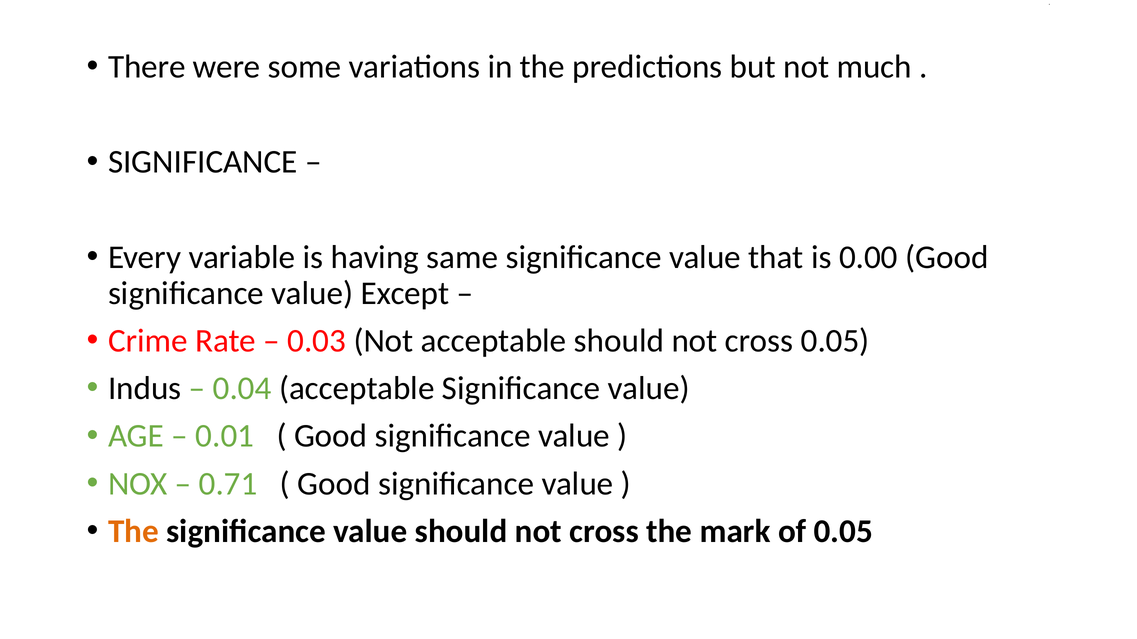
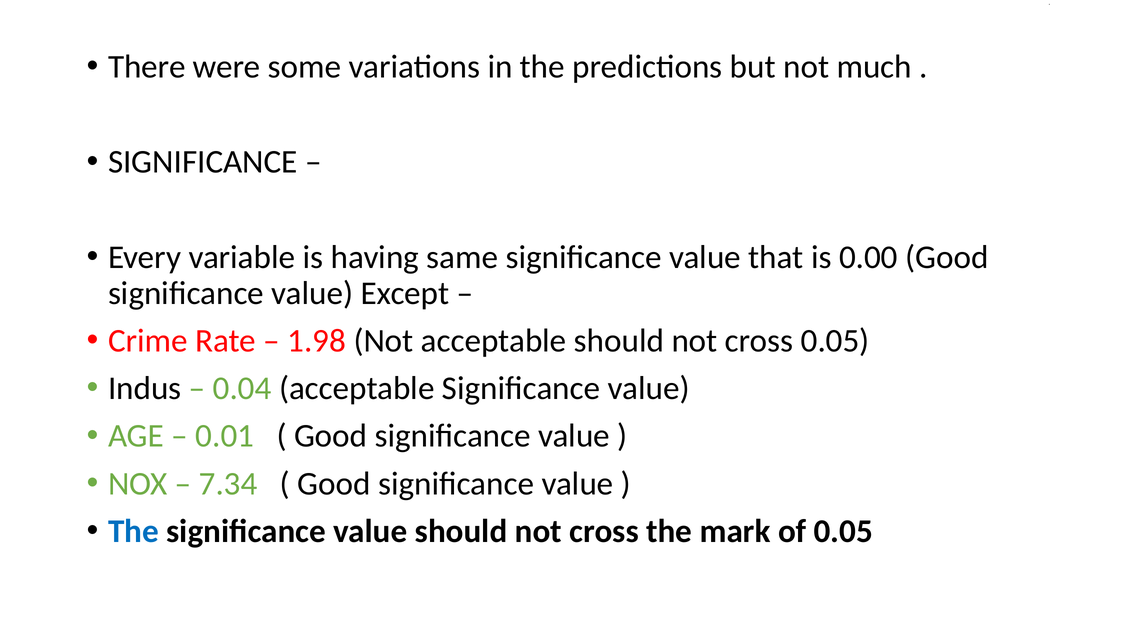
0.03: 0.03 -> 1.98 (317, 341)
0.71: 0.71 -> 7.34 (228, 484)
The colour: orange -> blue (133, 532)
